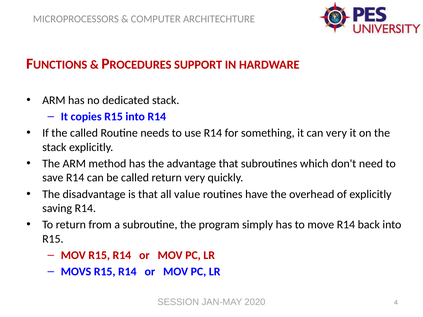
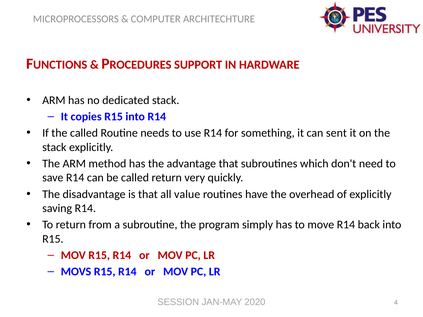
can very: very -> sent (336, 133)
